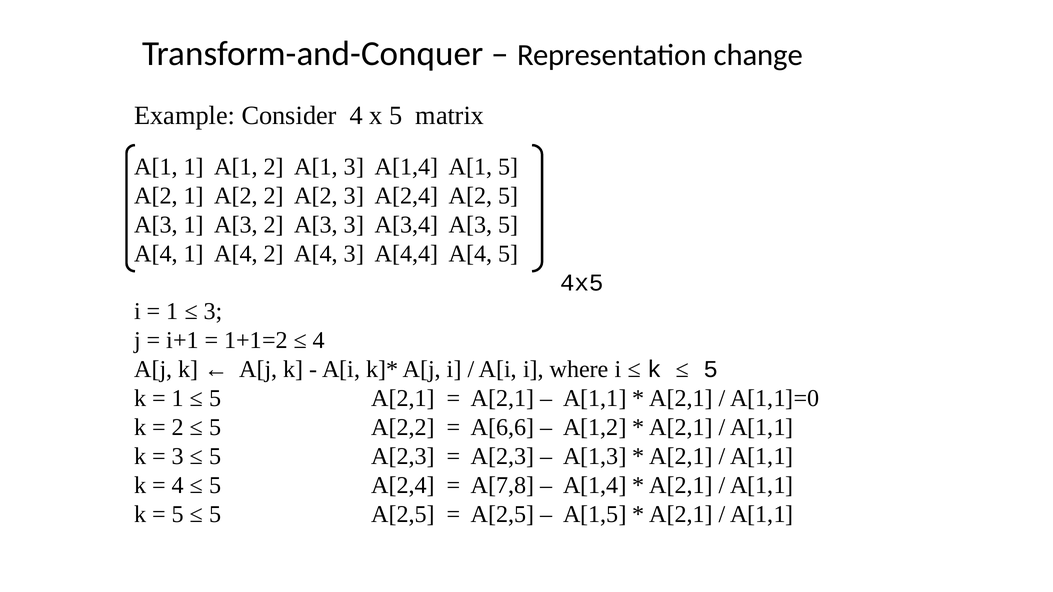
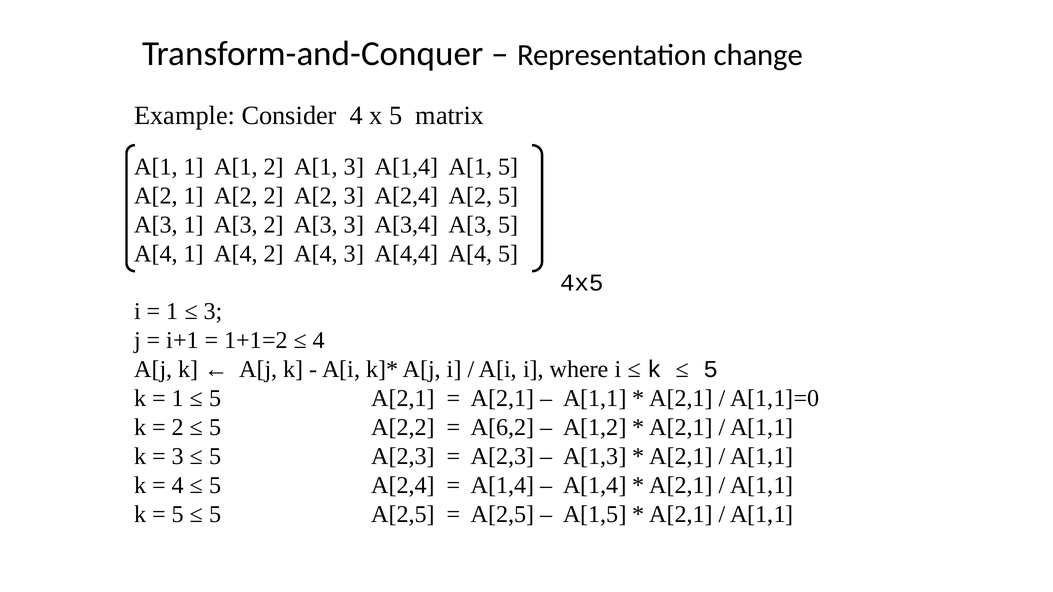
A[6,6: A[6,6 -> A[6,2 (503, 427)
A[7,8: A[7,8 -> A[1,4 (503, 485)
